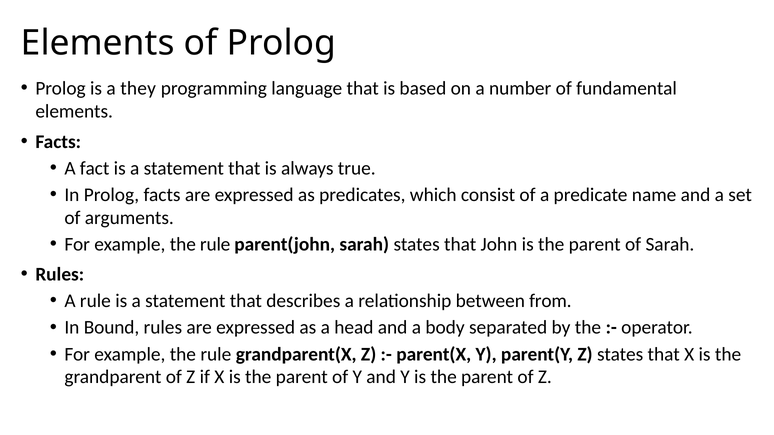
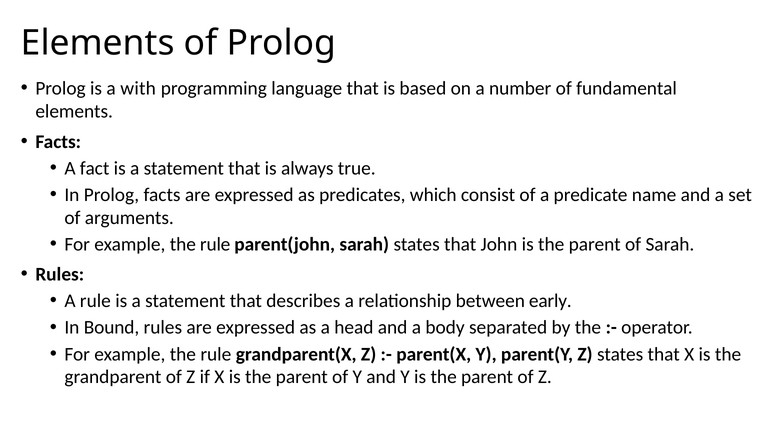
they: they -> with (138, 89)
from: from -> early (550, 301)
